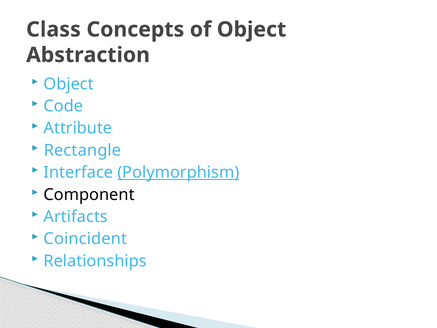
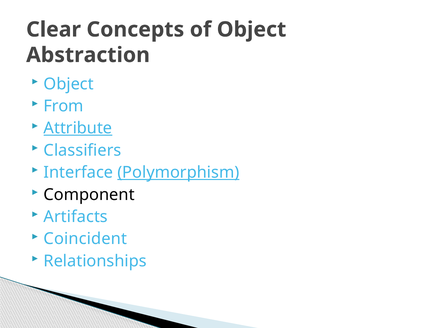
Class: Class -> Clear (54, 29)
Code: Code -> From (63, 106)
Attribute underline: none -> present (78, 128)
Rectangle: Rectangle -> Classifiers (83, 150)
